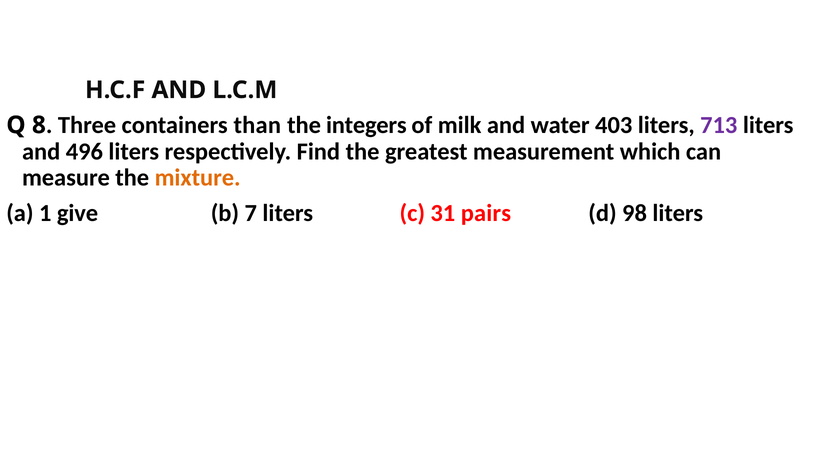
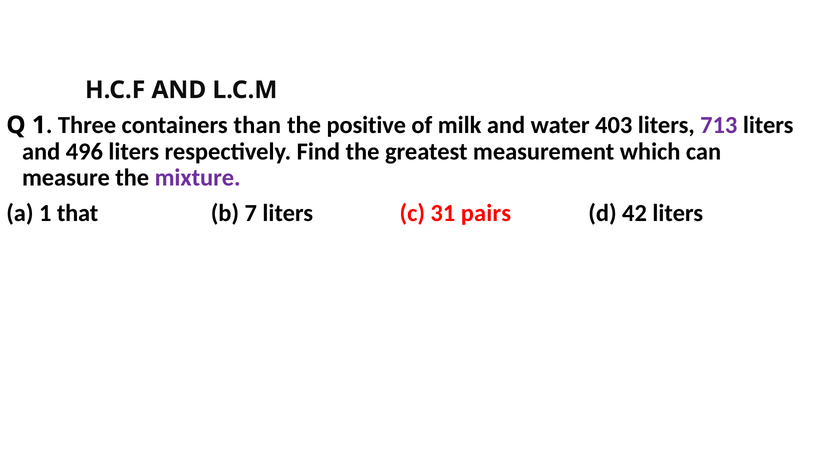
Q 8: 8 -> 1 (39, 125)
integers: integers -> positive (366, 125)
mixture colour: orange -> purple (198, 178)
give: give -> that (78, 213)
98: 98 -> 42 (635, 213)
